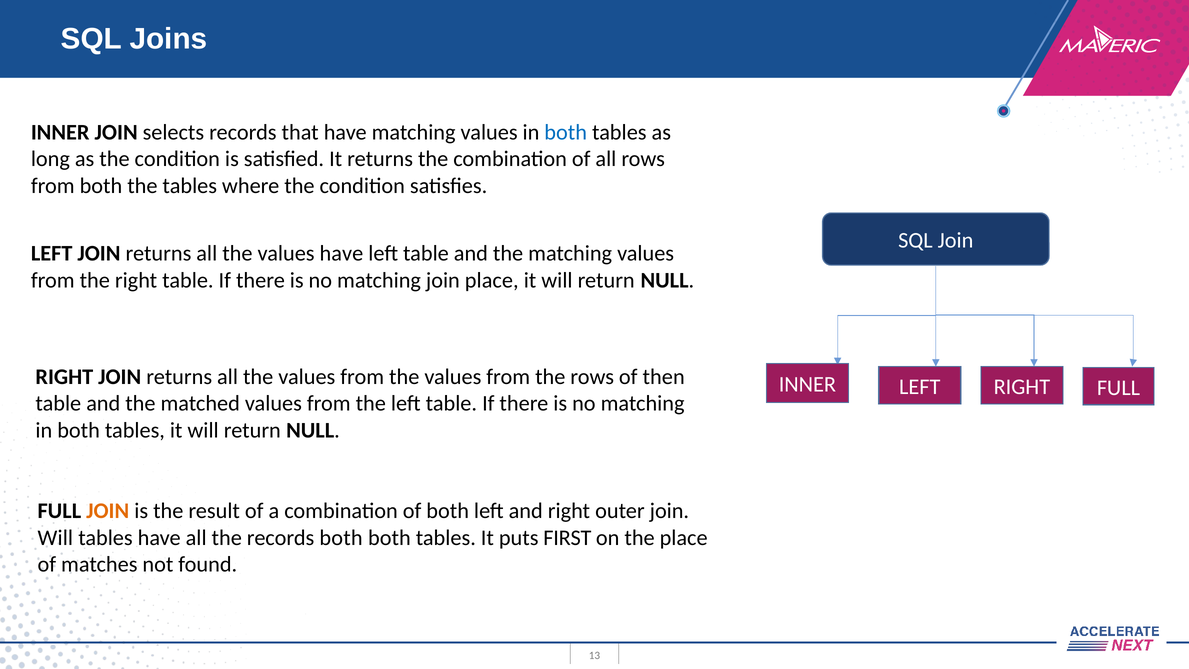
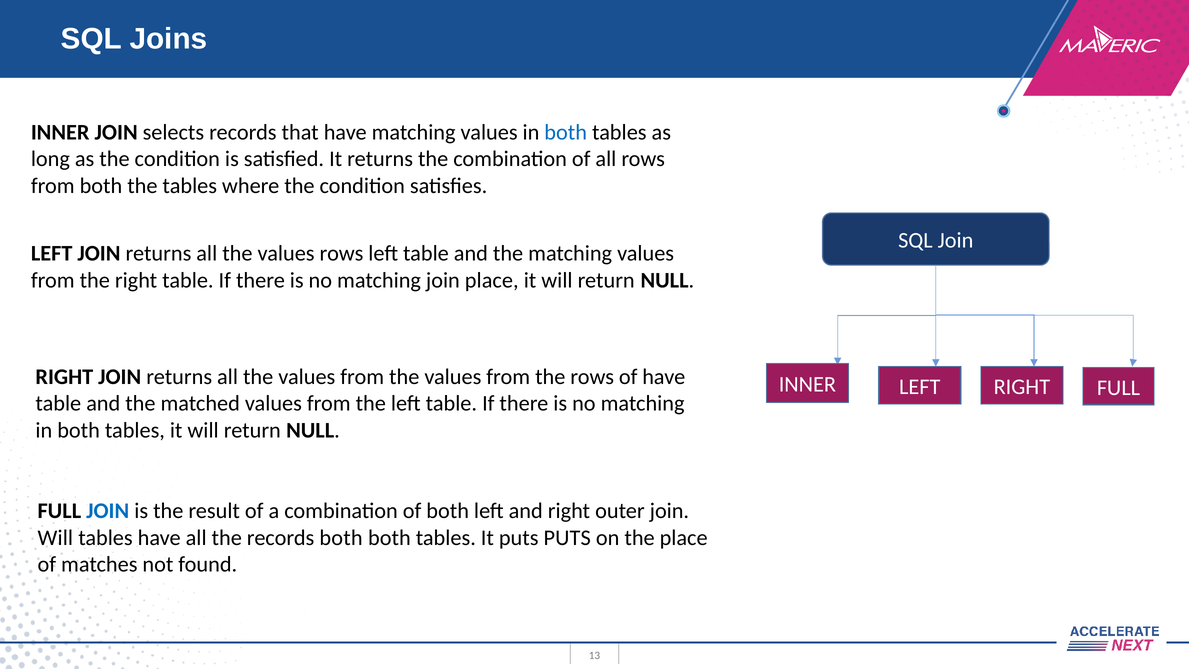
values have: have -> rows (341, 254)
of then: then -> have (664, 377)
JOIN colour: orange -> blue (108, 511)
puts FIRST: FIRST -> PUTS (567, 538)
